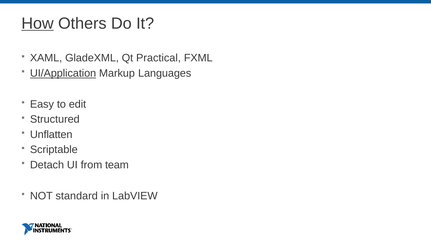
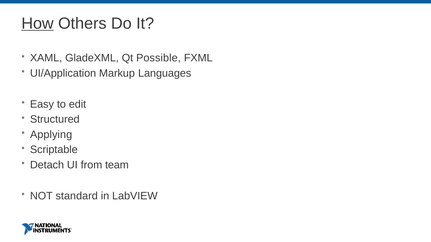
Practical: Practical -> Possible (158, 58)
UI/Application underline: present -> none (63, 73)
Unflatten: Unflatten -> Applying (51, 135)
